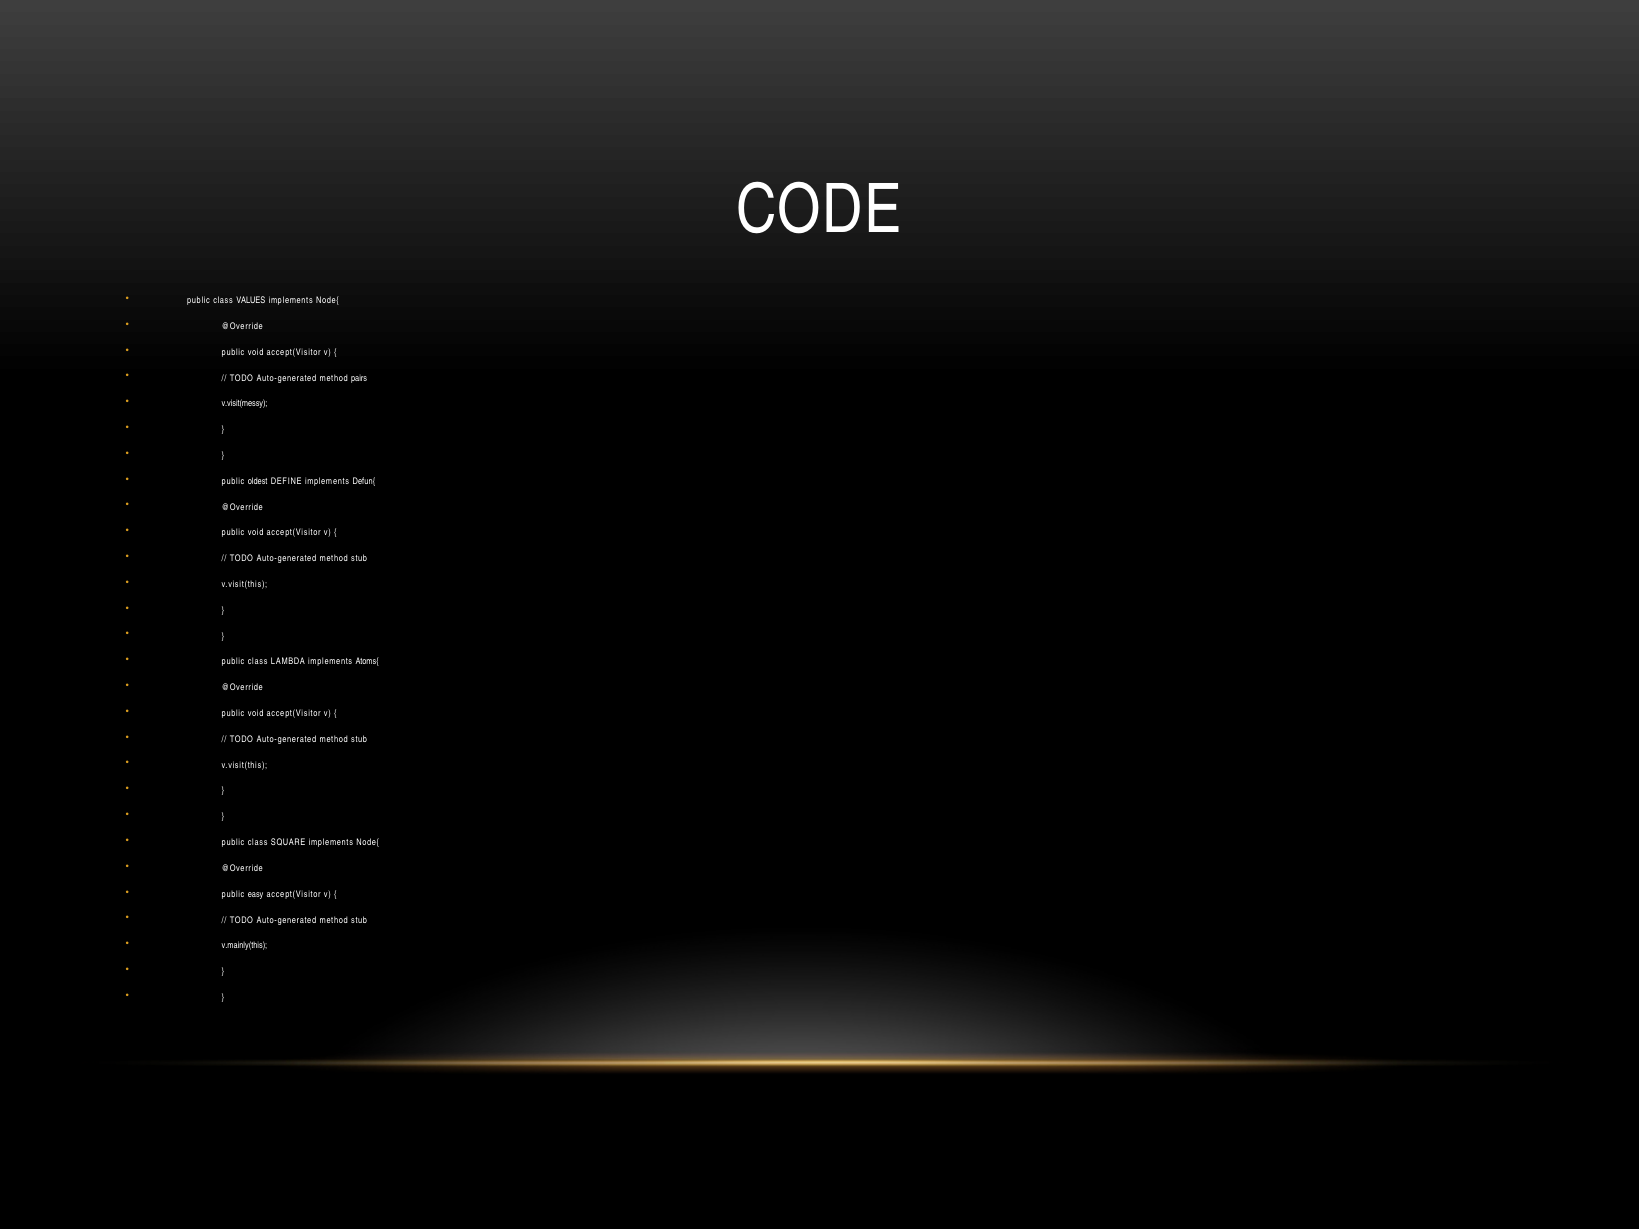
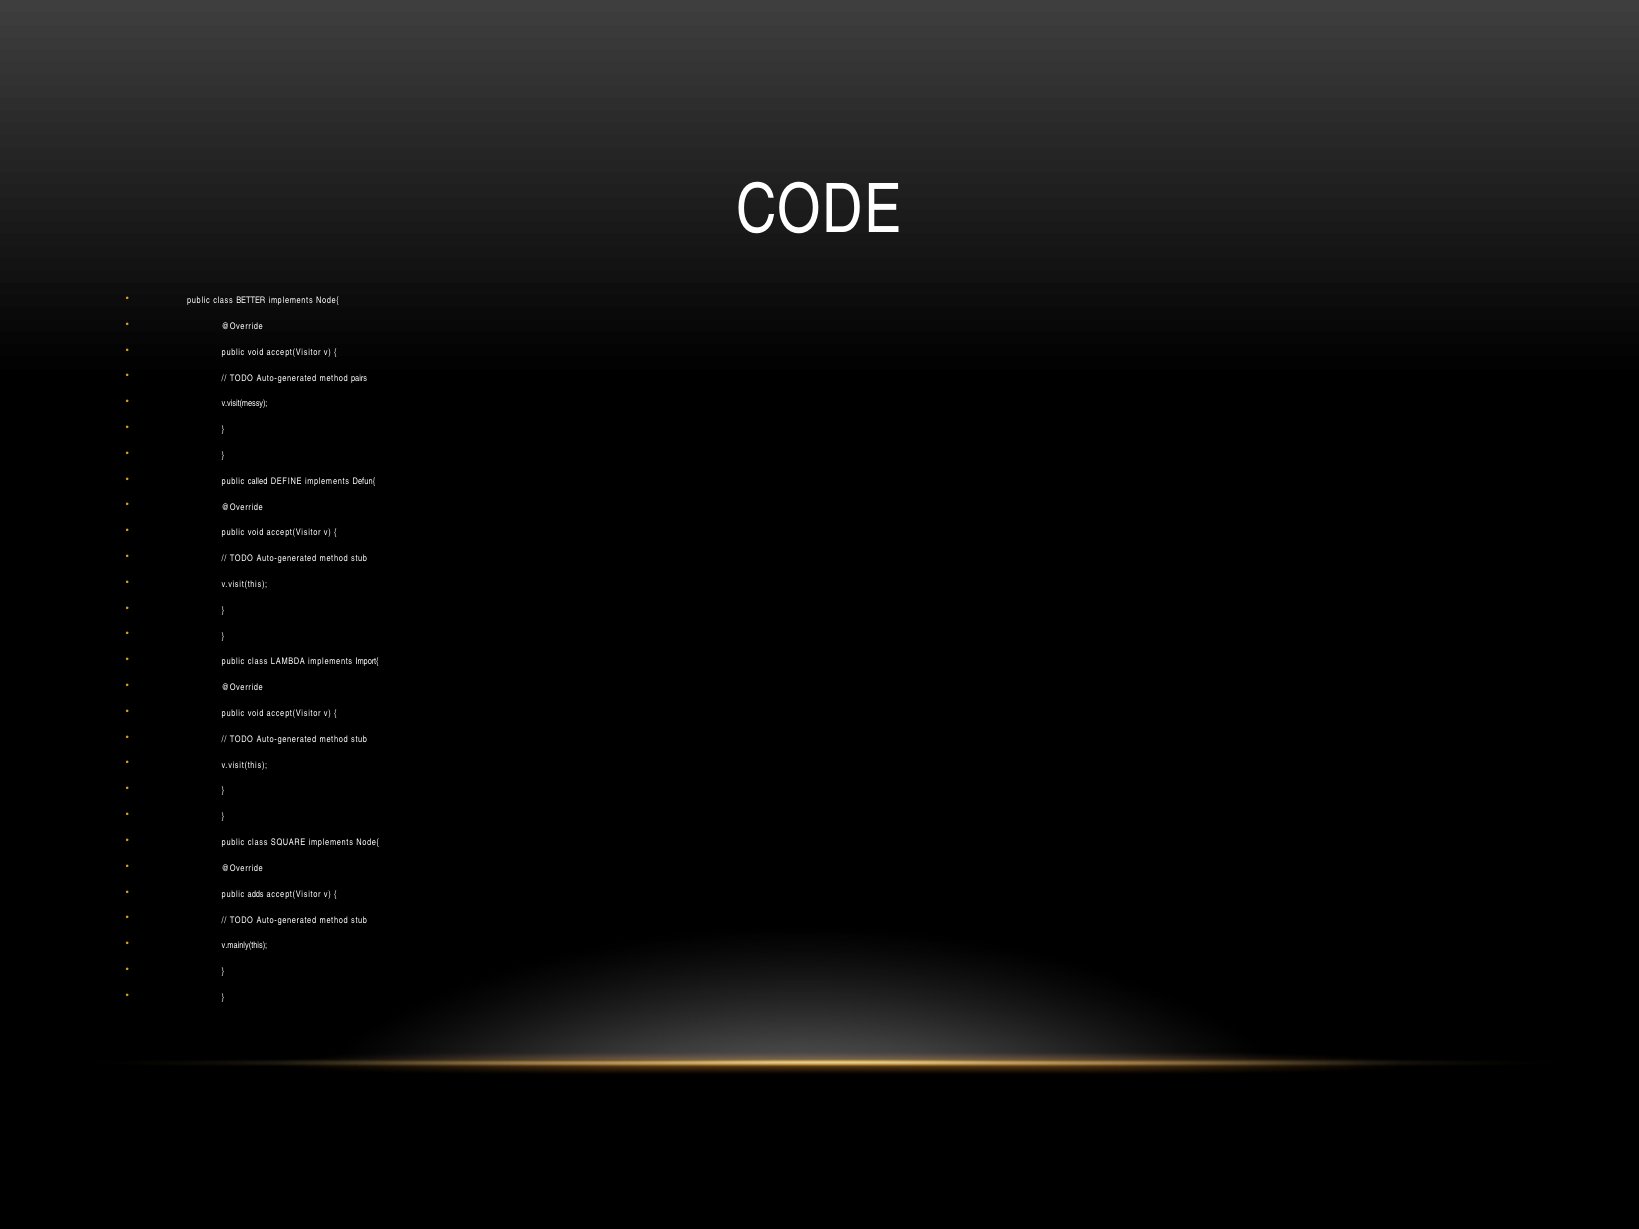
VALUES: VALUES -> BETTER (251, 301)
oldest: oldest -> called (258, 481)
Atoms{: Atoms{ -> Import{ (367, 662)
easy: easy -> adds (256, 894)
